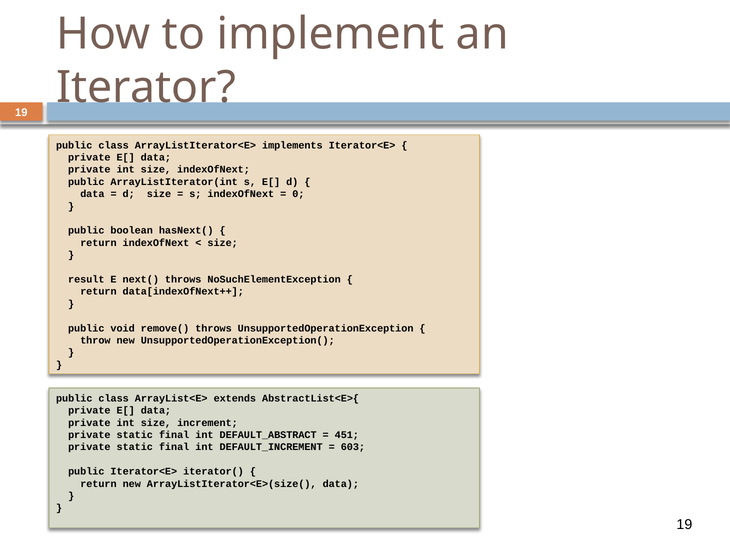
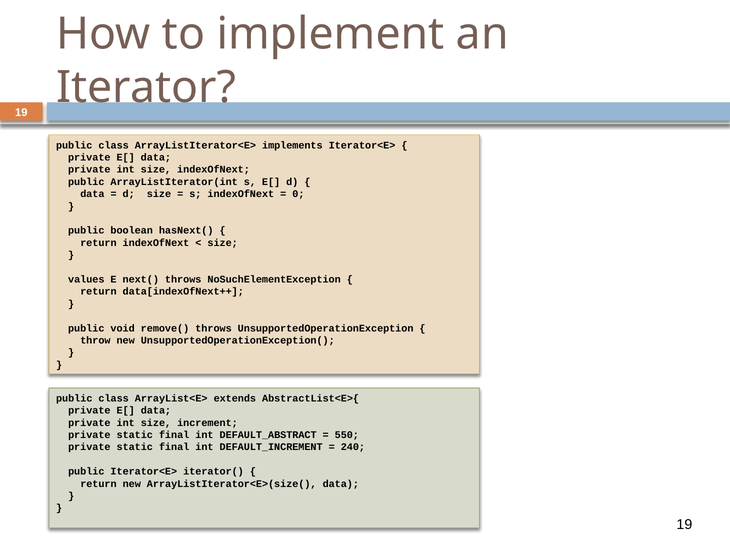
result: result -> values (86, 279)
451: 451 -> 550 (347, 435)
603: 603 -> 240 (353, 447)
